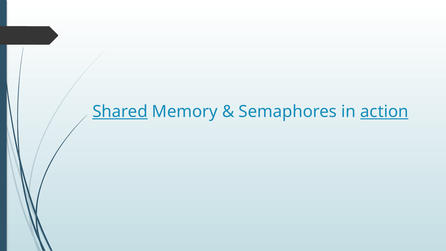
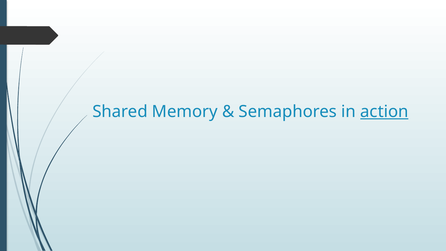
Shared underline: present -> none (120, 112)
